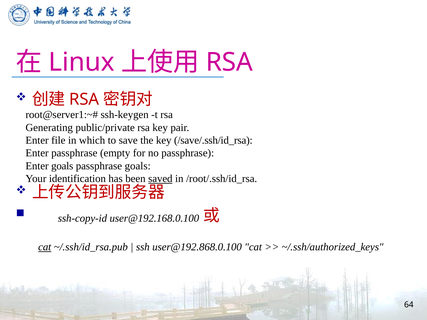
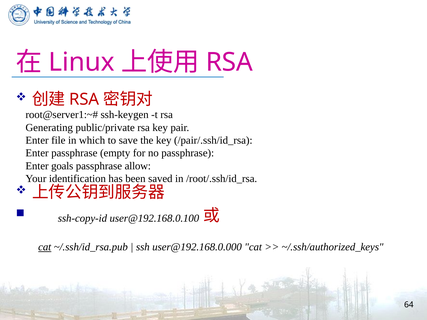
/save/.ssh/id_rsa: /save/.ssh/id_rsa -> /pair/.ssh/id_rsa (213, 140)
passphrase goals: goals -> allow (138, 166)
saved underline: present -> none (160, 179)
user@192.868.0.100: user@192.868.0.100 -> user@192.168.0.000 (197, 247)
